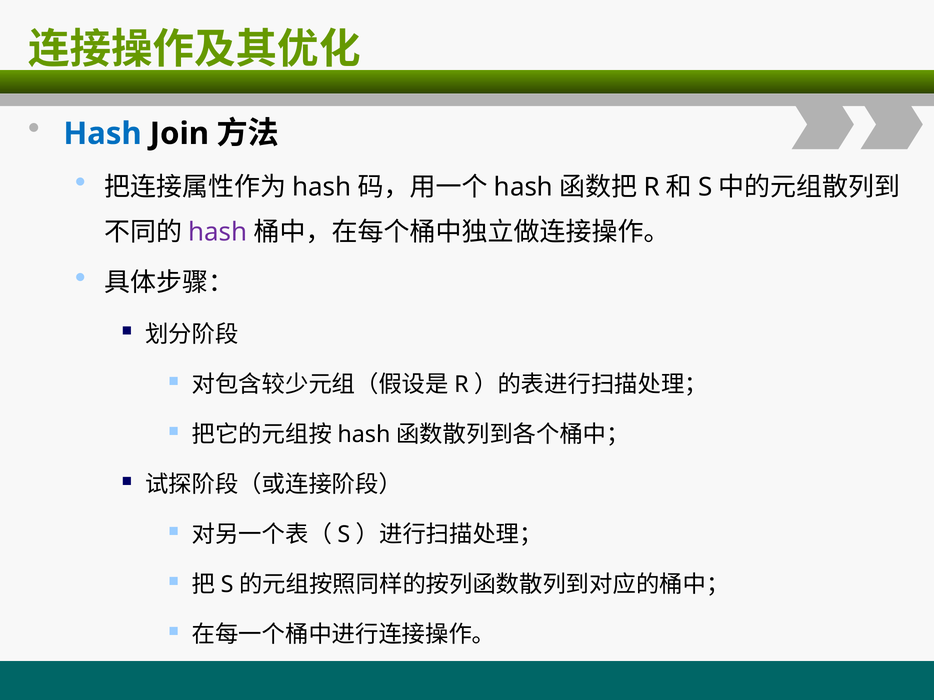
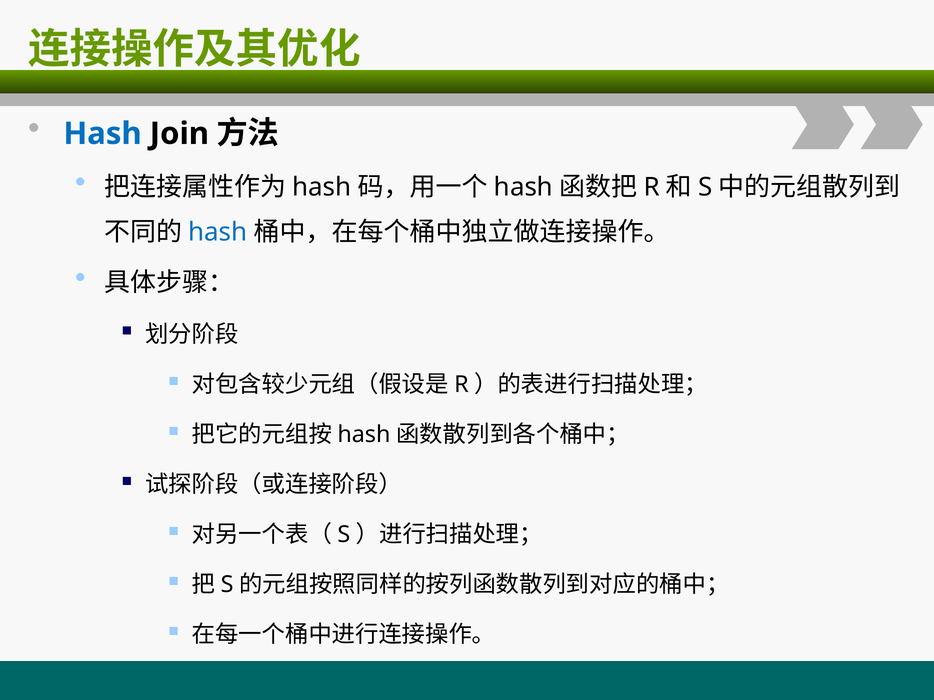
hash colour: purple -> blue (218, 233)
